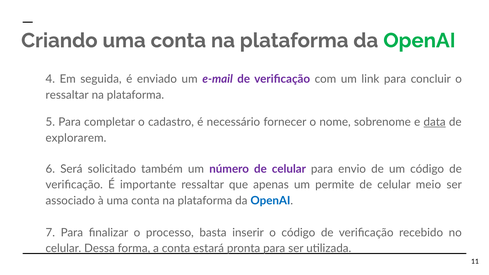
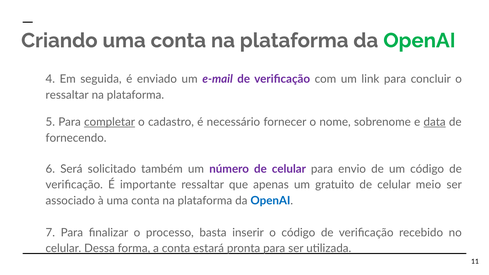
completar underline: none -> present (110, 122)
explorarem: explorarem -> fornecendo (76, 138)
permite: permite -> gratuito (335, 185)
